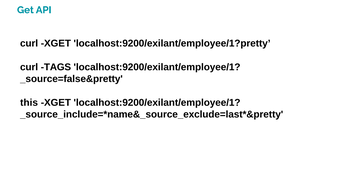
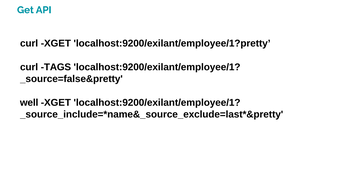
this: this -> well (29, 103)
